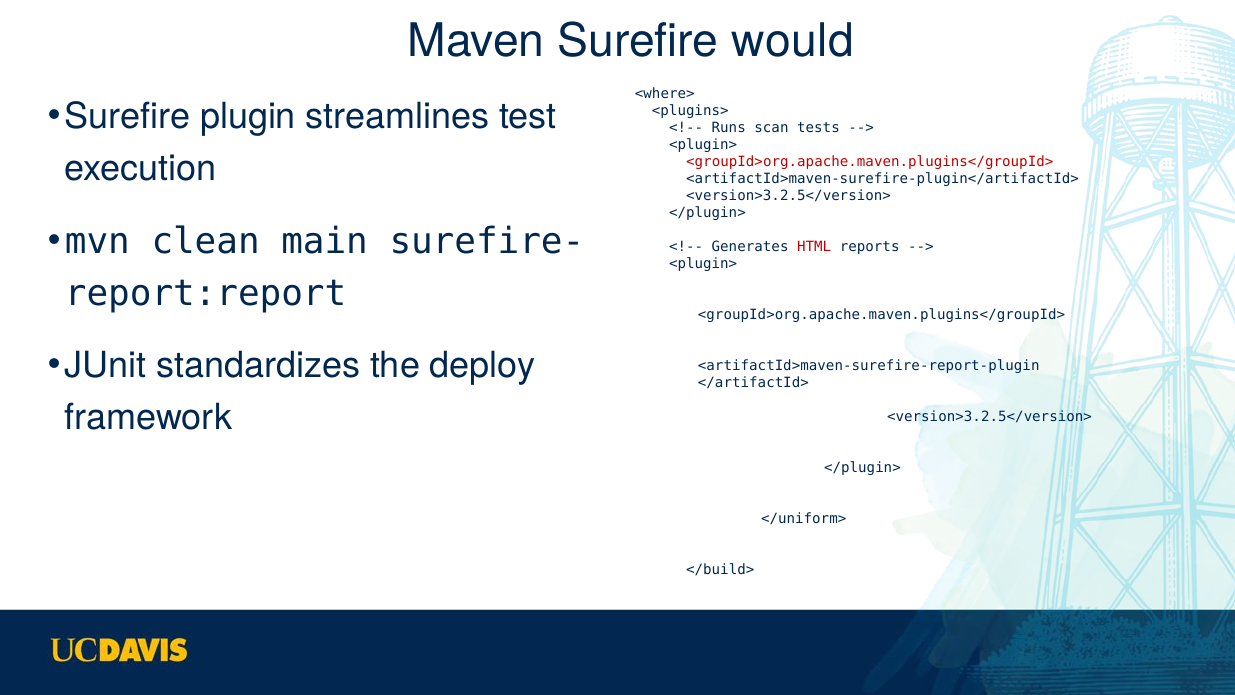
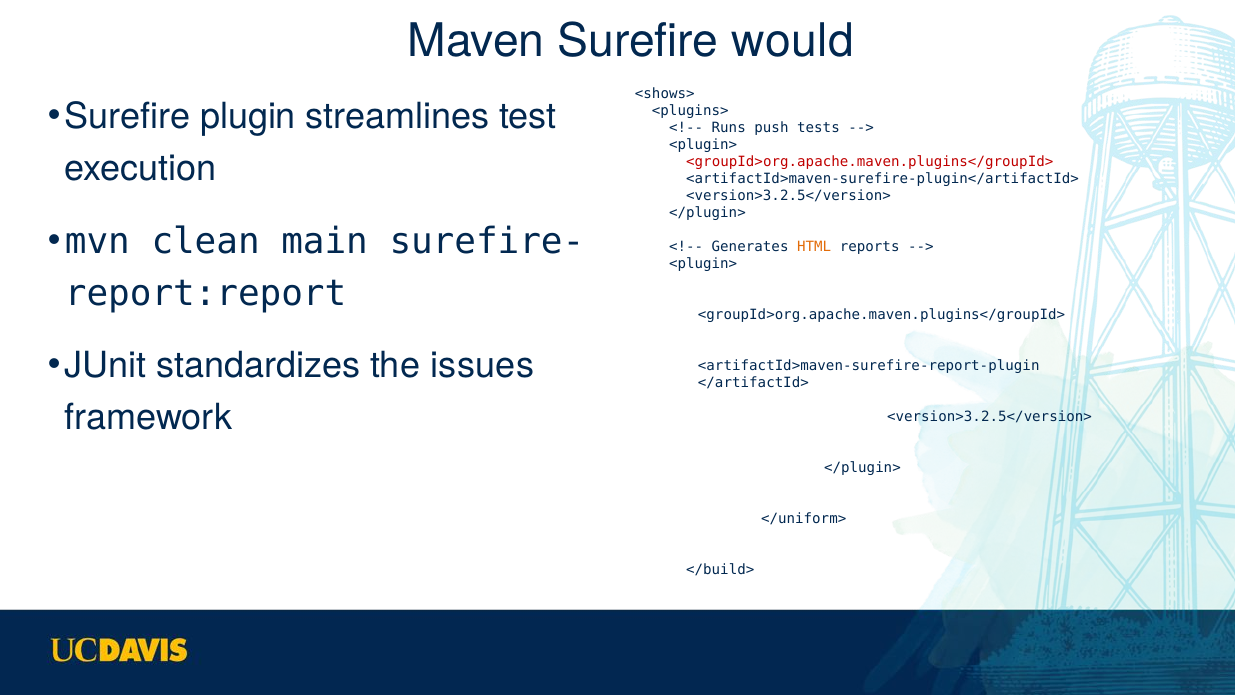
<where>: <where> -> <shows> (665, 94)
scan: scan -> push (771, 128)
HTML colour: red -> orange (814, 247)
deploy: deploy -> issues (482, 366)
